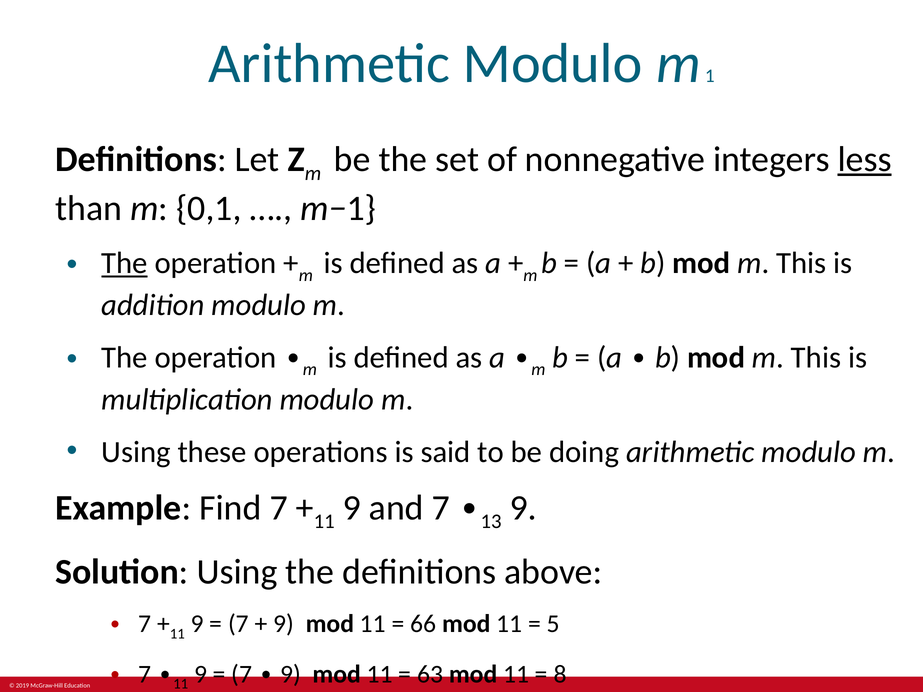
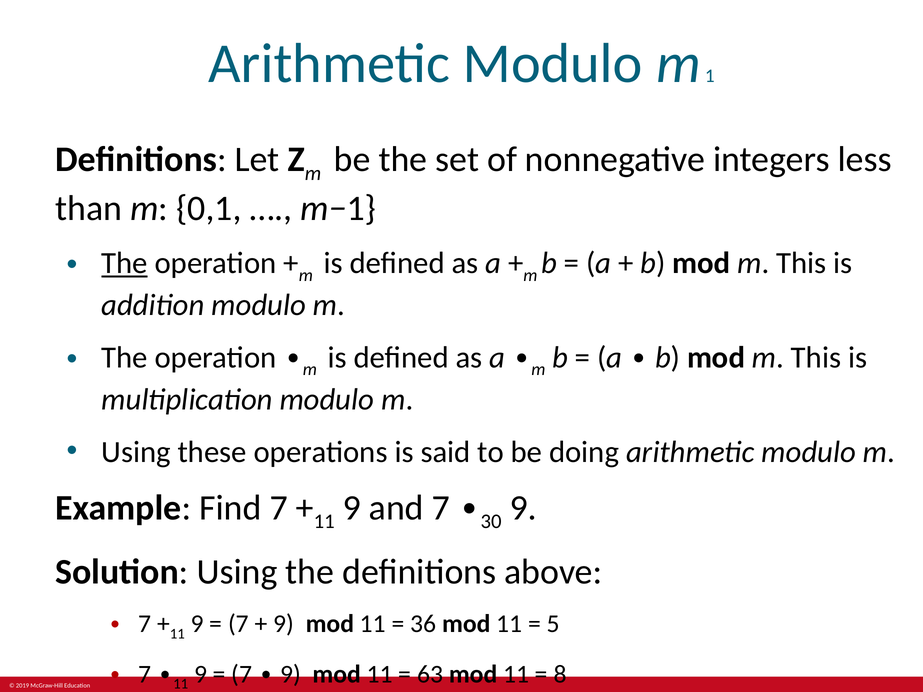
less underline: present -> none (865, 159)
13: 13 -> 30 (491, 522)
66: 66 -> 36 (423, 624)
